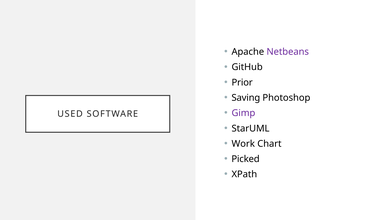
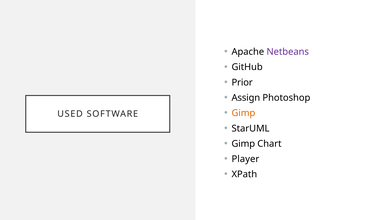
Saving: Saving -> Assign (246, 98)
Gimp colour: purple -> orange (243, 113)
Work: Work -> Gimp (243, 144)
Picked: Picked -> Player (245, 159)
